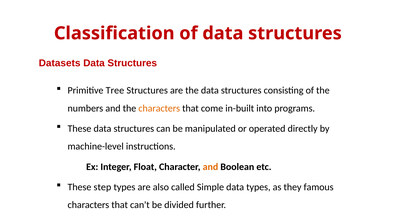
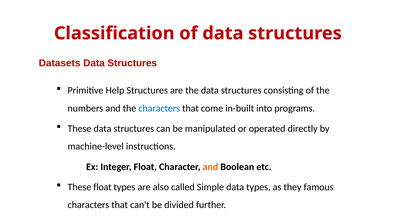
Tree: Tree -> Help (115, 90)
characters colour: orange -> blue (159, 108)
These step: step -> float (103, 187)
